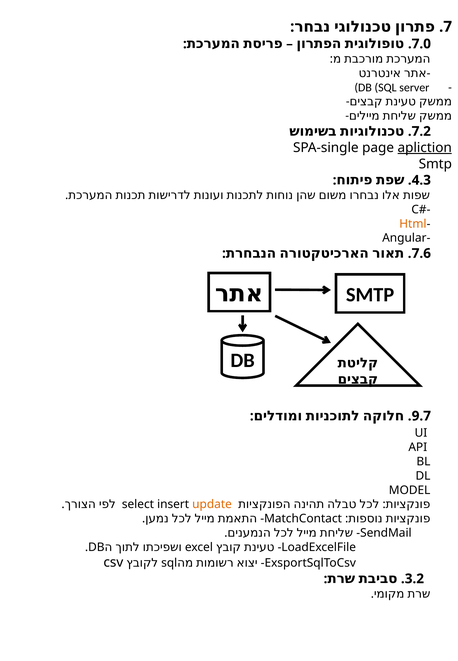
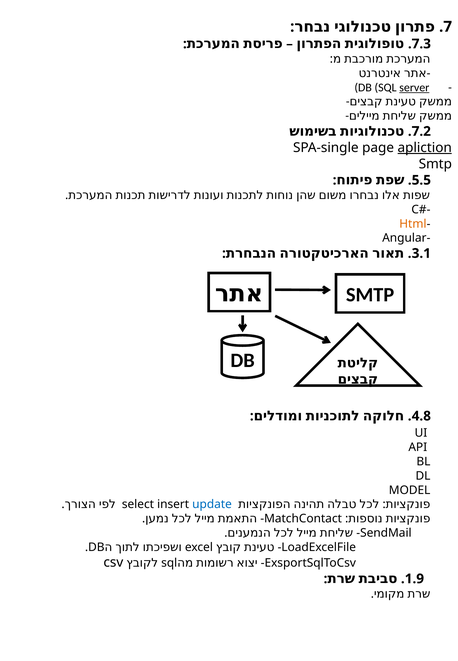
7.0: 7.0 -> 7.3 (421, 44)
server underline: none -> present (414, 88)
4.3: 4.3 -> 5.5 (421, 180)
7.6: 7.6 -> 3.1 (421, 254)
9.7: 9.7 -> 4.8 (421, 416)
update colour: orange -> blue (212, 505)
3.2: 3.2 -> 1.9 (414, 579)
